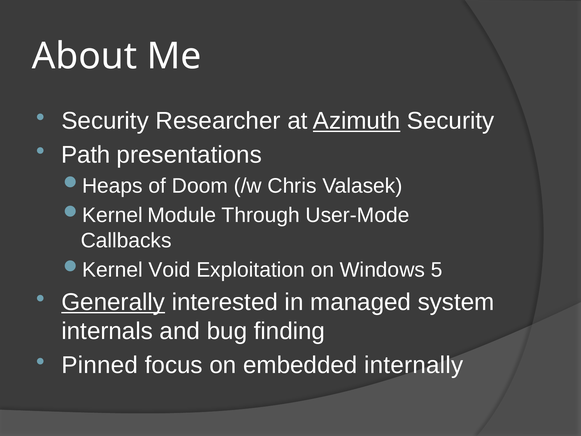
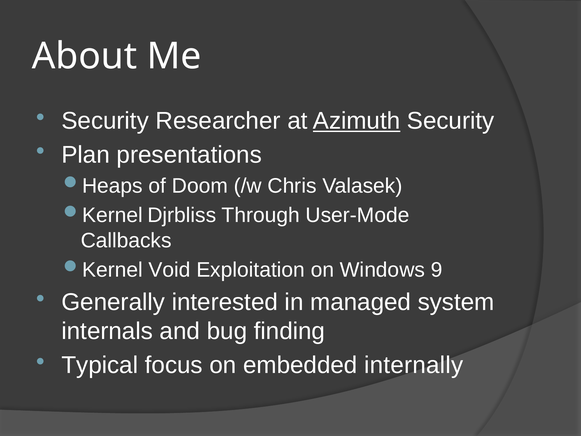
Path: Path -> Plan (86, 155)
Module: Module -> Djrbliss (182, 215)
5: 5 -> 9 (437, 270)
Generally underline: present -> none (113, 302)
Pinned: Pinned -> Typical (100, 365)
